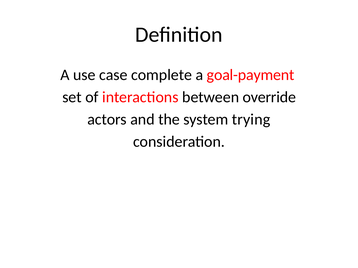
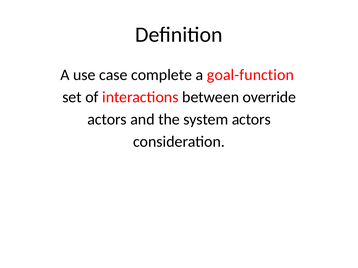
goal-payment: goal-payment -> goal-function (250, 75)
system trying: trying -> actors (251, 120)
